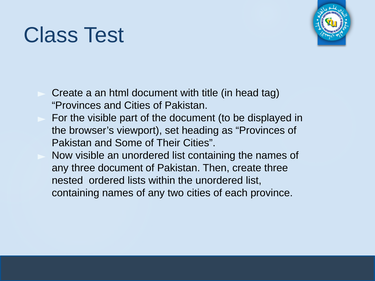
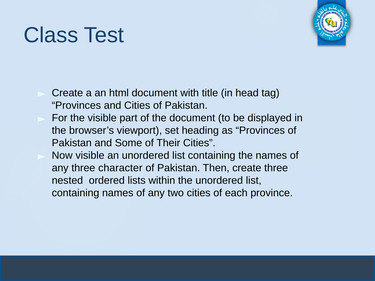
three document: document -> character (120, 168)
